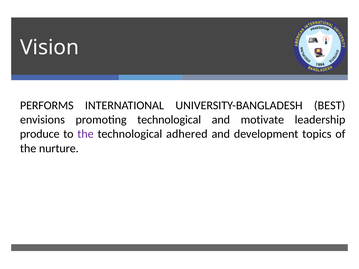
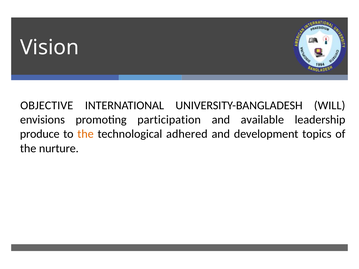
PERFORMS: PERFORMS -> OBJECTIVE (47, 105)
BEST: BEST -> WILL (330, 105)
promoting technological: technological -> participation (169, 120)
motivate: motivate -> available (262, 120)
the colour: purple -> orange (86, 134)
